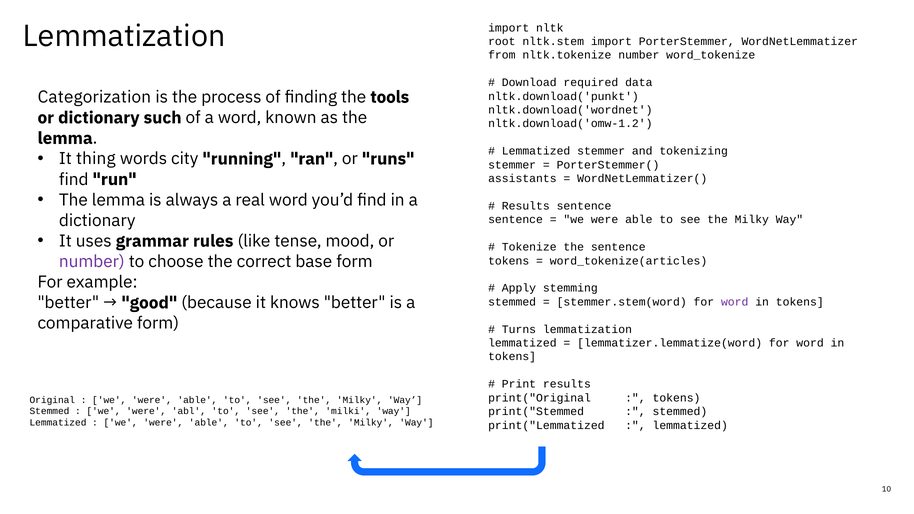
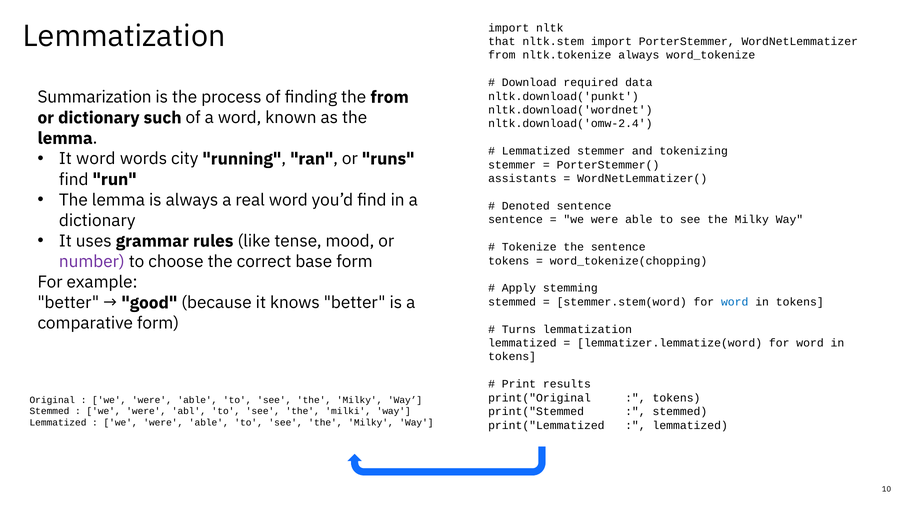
root: root -> that (502, 41)
nltk.tokenize number: number -> always (639, 55)
Categorization: Categorization -> Summarization (95, 97)
the tools: tools -> from (390, 97)
nltk.download('omw-1.2: nltk.download('omw-1.2 -> nltk.download('omw-2.4 (570, 124)
It thing: thing -> word (96, 159)
Results: Results -> Denoted (526, 206)
word_tokenize(articles: word_tokenize(articles -> word_tokenize(chopping (629, 261)
word colour: purple -> blue (735, 302)
